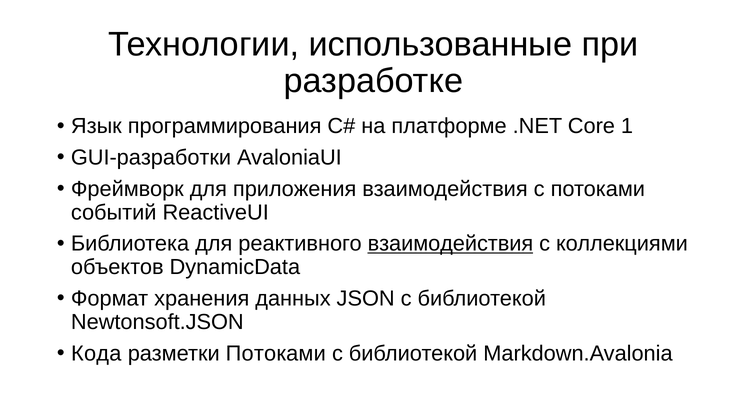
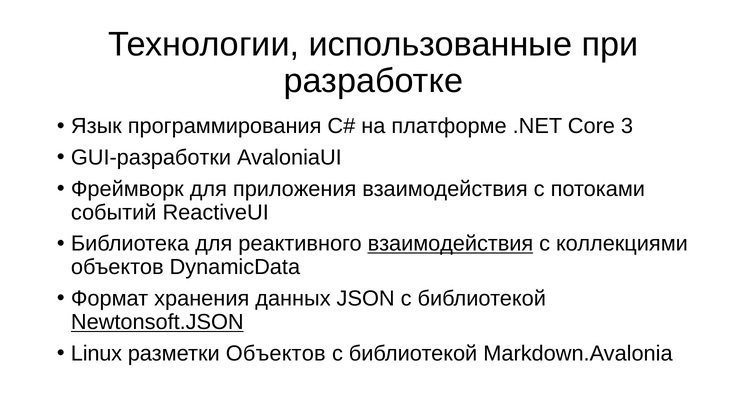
1: 1 -> 3 (627, 126)
Newtonsoft.JSON underline: none -> present (157, 322)
Кода: Кода -> Linux (96, 354)
разметки Потоками: Потоками -> Объектов (276, 354)
